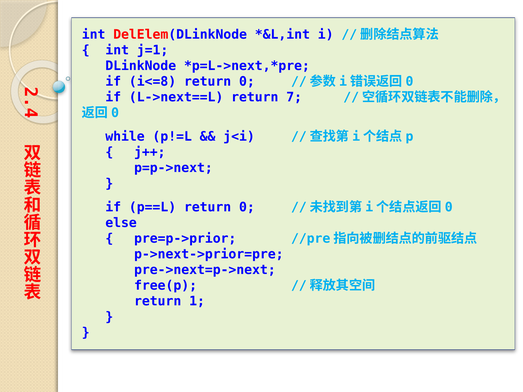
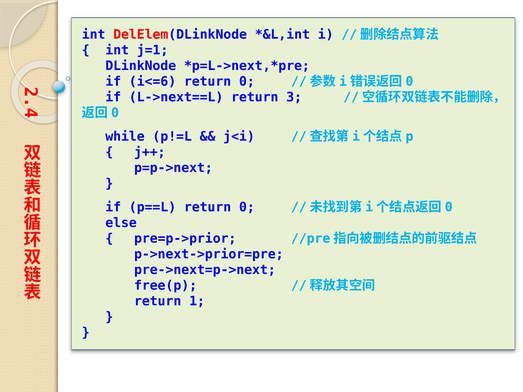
i<=8: i<=8 -> i<=6 (153, 82)
7: 7 -> 3 (294, 97)
